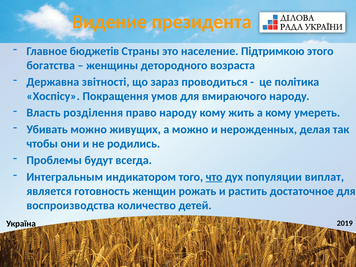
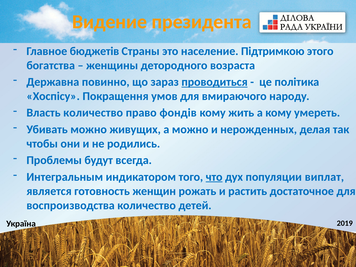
звітності: звітності -> повинно (106, 82)
проводиться underline: none -> present (215, 82)
Власть розділення: розділення -> количество (93, 113)
право народу: народу -> фондів (178, 113)
